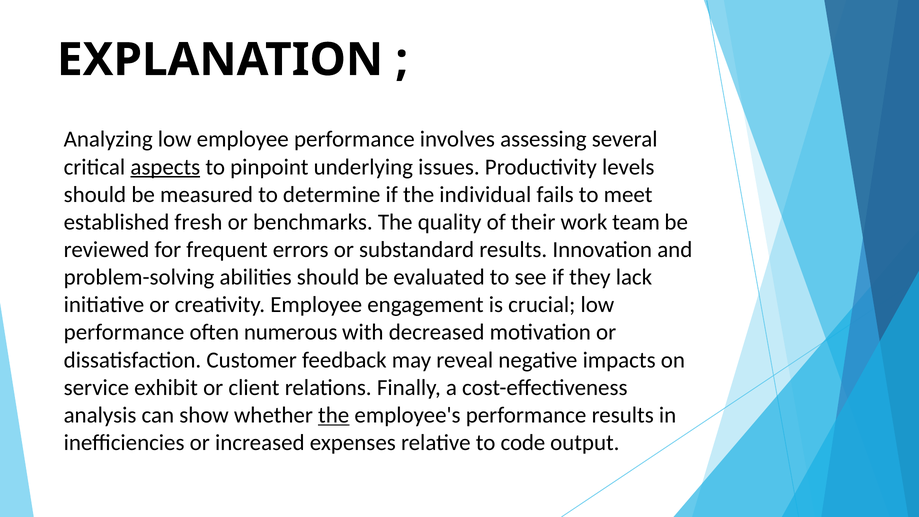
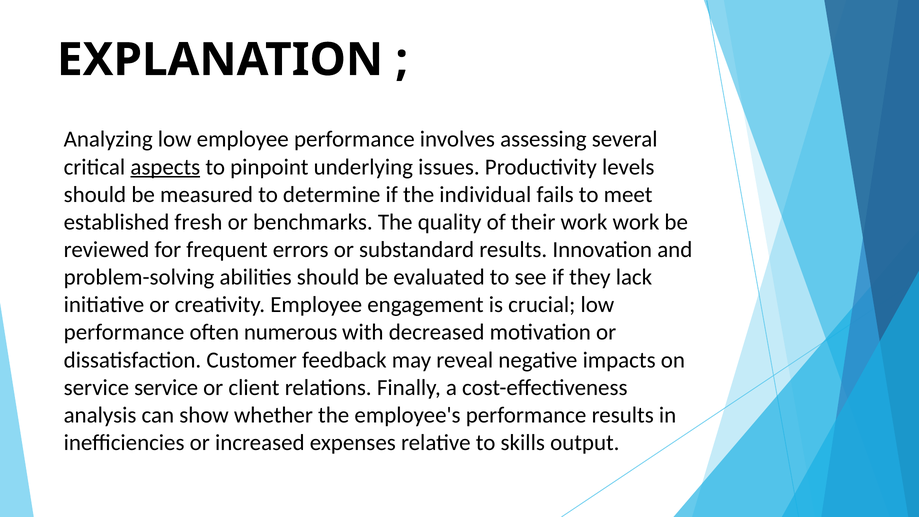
work team: team -> work (636, 222)
service exhibit: exhibit -> service (166, 388)
the underline: present -> none (334, 415)
code: code -> skills (523, 443)
